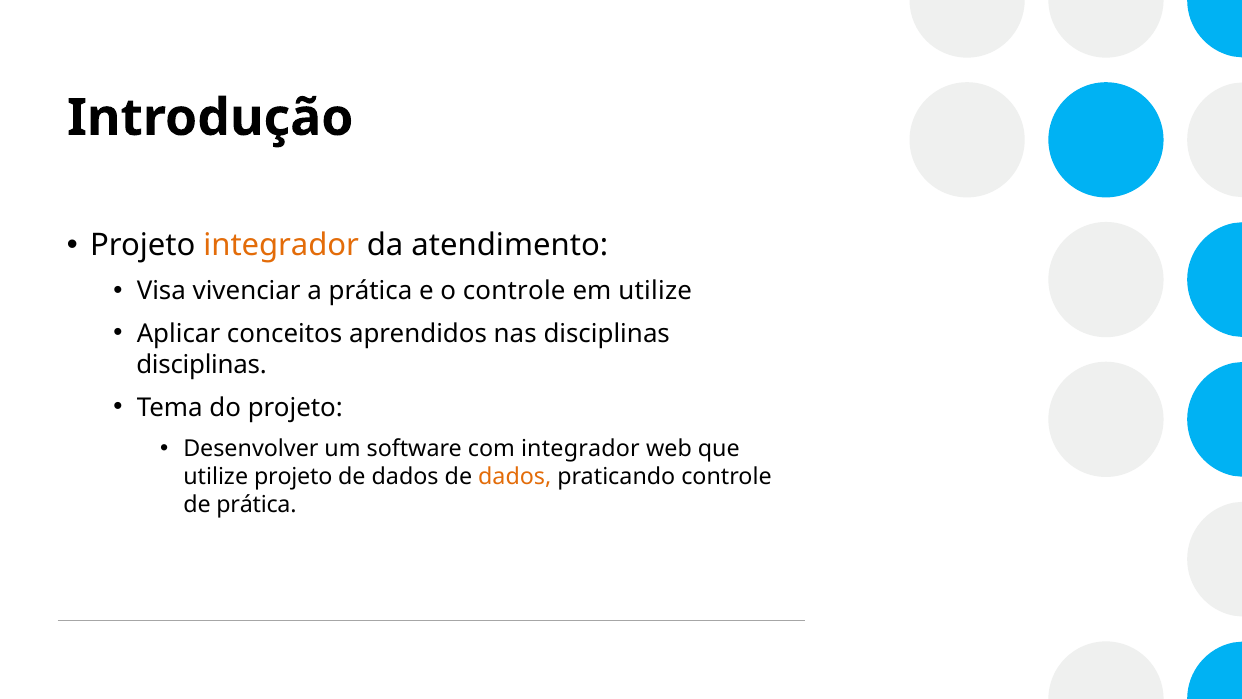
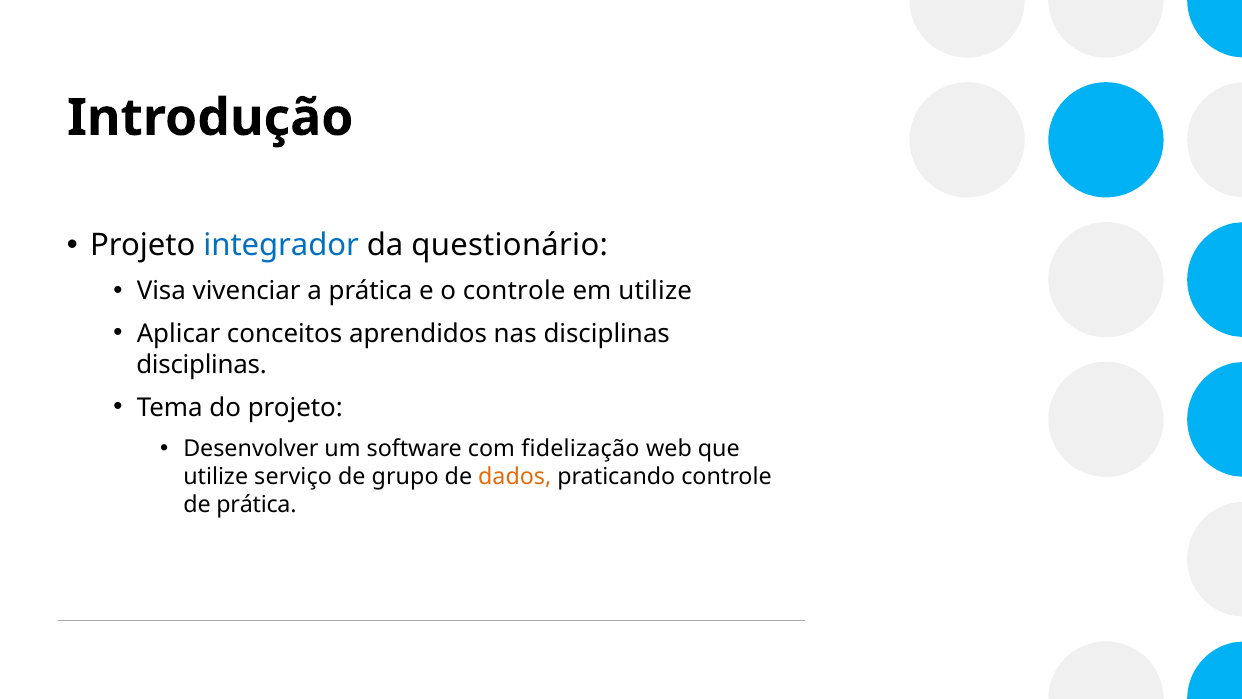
integrador colour: orange -> blue (281, 246)
atendimento: atendimento -> questionário (510, 246)
com integrador: integrador -> fidelização (580, 448)
utilize projeto: projeto -> serviço (293, 476)
dados: dados -> grupo (405, 476)
